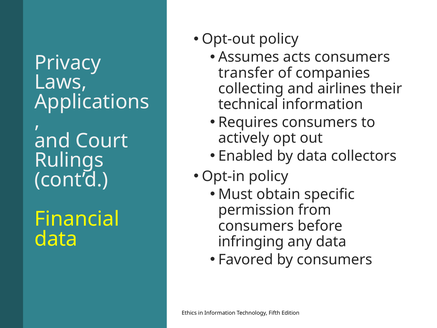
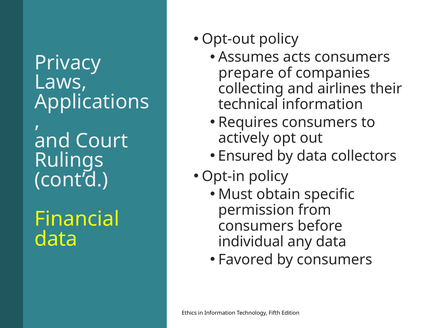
transfer: transfer -> prepare (246, 73)
Enabled: Enabled -> Ensured (246, 156)
infringing: infringing -> individual (251, 241)
